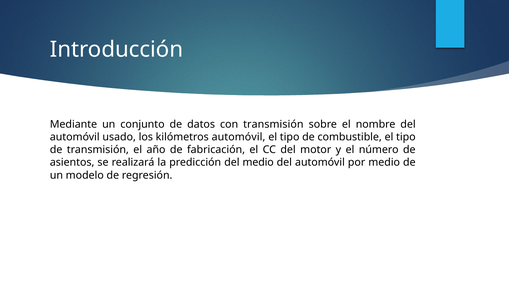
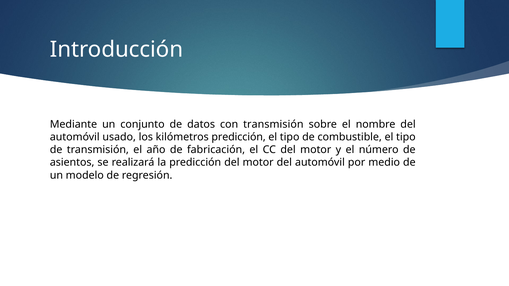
kilómetros automóvil: automóvil -> predicción (239, 137)
predicción del medio: medio -> motor (258, 163)
